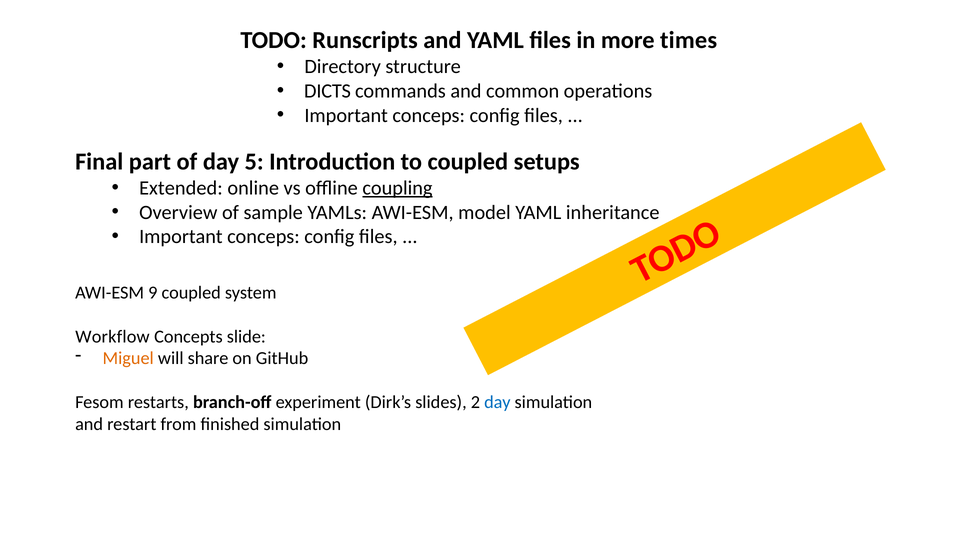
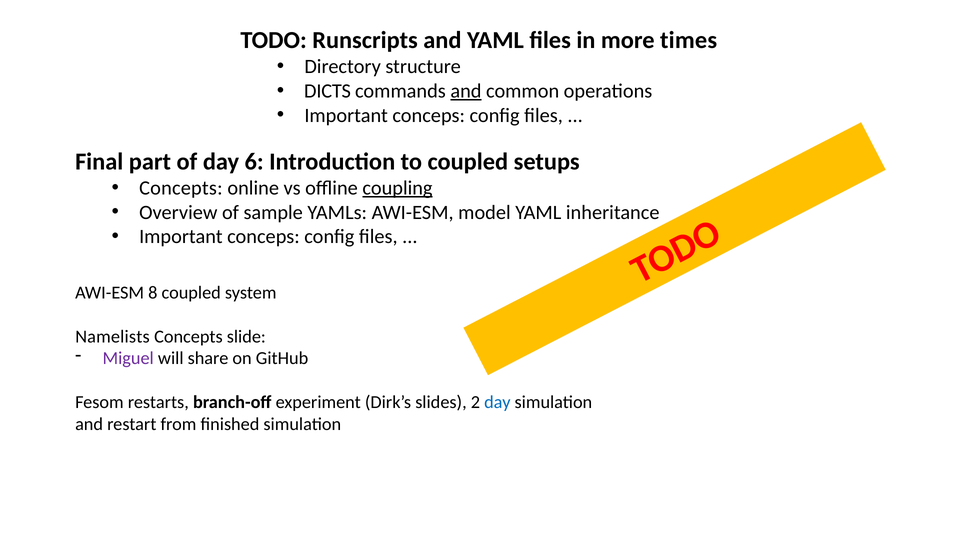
and underline: none -> present (466, 91)
5: 5 -> 6 (254, 162)
Extended: Extended -> Concepts (181, 188)
9: 9 -> 8 (153, 293)
Workflow: Workflow -> Namelists (112, 337)
Miguel colour: orange -> purple (128, 359)
